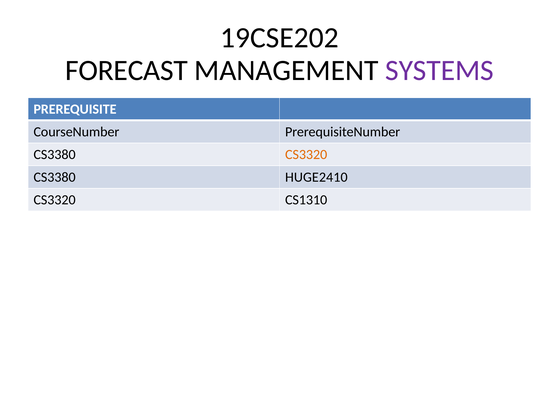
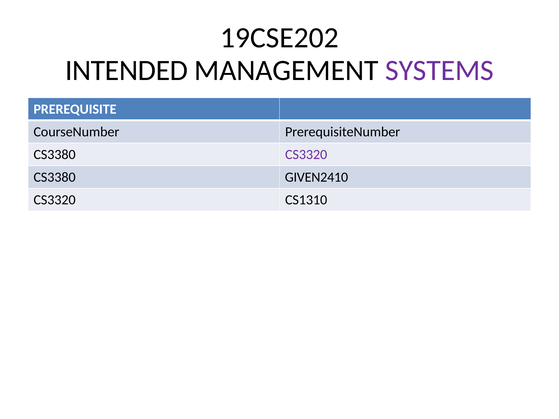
FORECAST: FORECAST -> INTENDED (126, 70)
CS3320 colour: orange -> purple (306, 155)
HUGE2410: HUGE2410 -> GIVEN2410 (316, 177)
